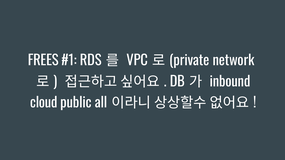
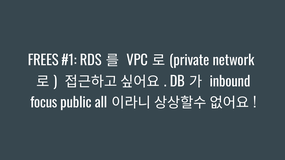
cloud: cloud -> focus (44, 103)
